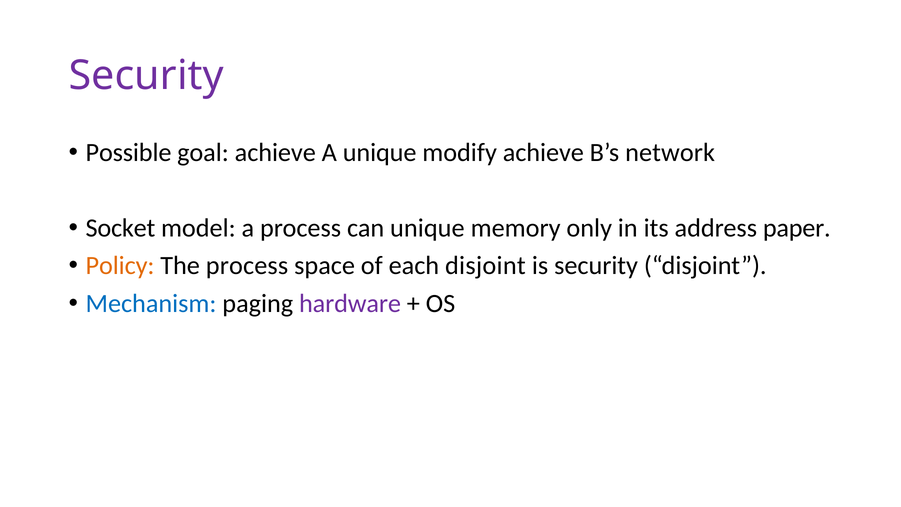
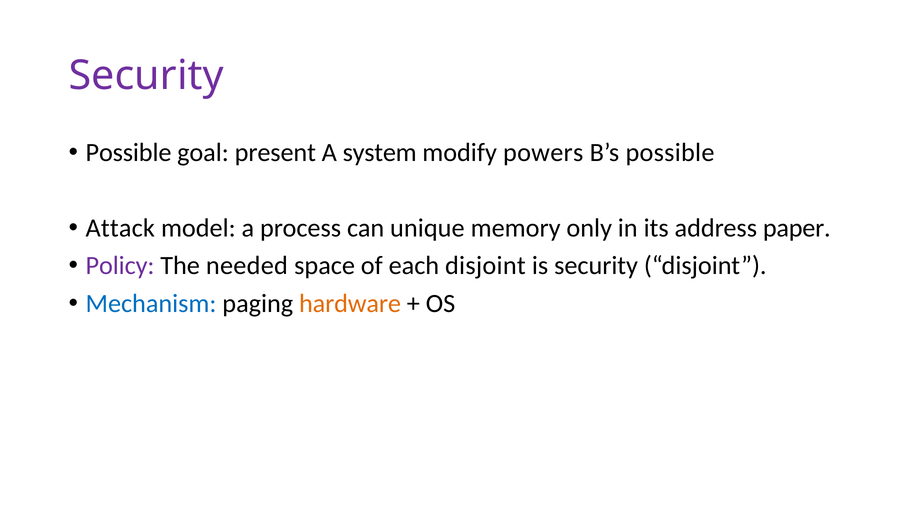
goal achieve: achieve -> present (275, 152)
A unique: unique -> system (380, 152)
modify achieve: achieve -> powers (543, 152)
B’s network: network -> possible (670, 152)
Socket: Socket -> Attack (120, 228)
Policy colour: orange -> purple (120, 266)
The process: process -> needed (247, 266)
hardware colour: purple -> orange (350, 303)
